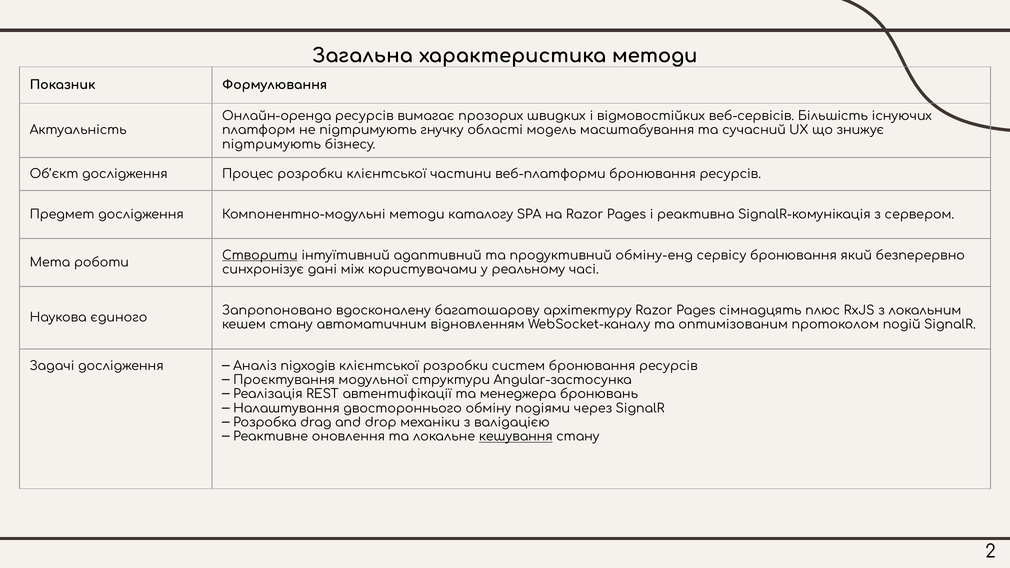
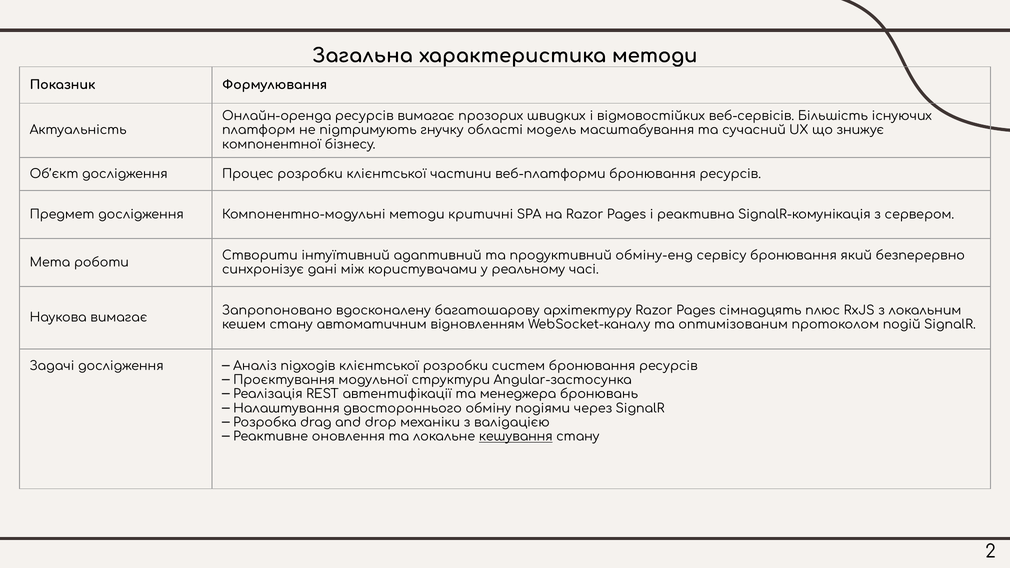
підтримують: підтримують -> компонентної (272, 145)
каталогу: каталогу -> критичні (481, 215)
Створити underline: present -> none (260, 255)
Наукова єдиного: єдиного -> вимагає (119, 318)
